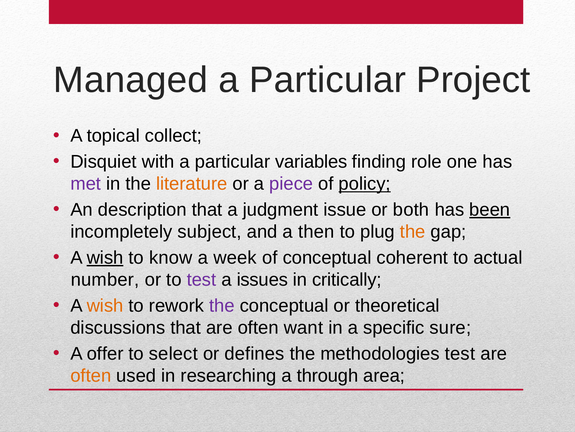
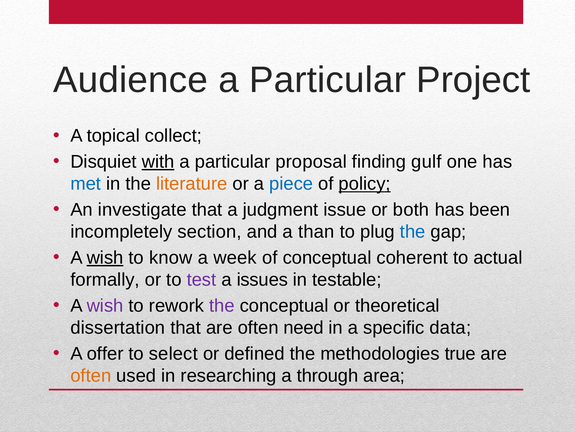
Managed: Managed -> Audience (131, 80)
with underline: none -> present (158, 162)
variables: variables -> proposal (311, 162)
role: role -> gulf (426, 162)
met colour: purple -> blue (86, 184)
piece colour: purple -> blue (291, 184)
description: description -> investigate (142, 209)
been underline: present -> none (490, 209)
subject: subject -> section (210, 231)
then: then -> than (316, 231)
the colour: orange -> blue (413, 231)
number: number -> formally (105, 279)
critically: critically -> testable (347, 279)
wish colour: orange -> purple (105, 305)
discussions: discussions -> dissertation (118, 327)
want: want -> need (304, 327)
sure: sure -> data (450, 327)
defines: defines -> defined (255, 353)
methodologies test: test -> true (460, 353)
